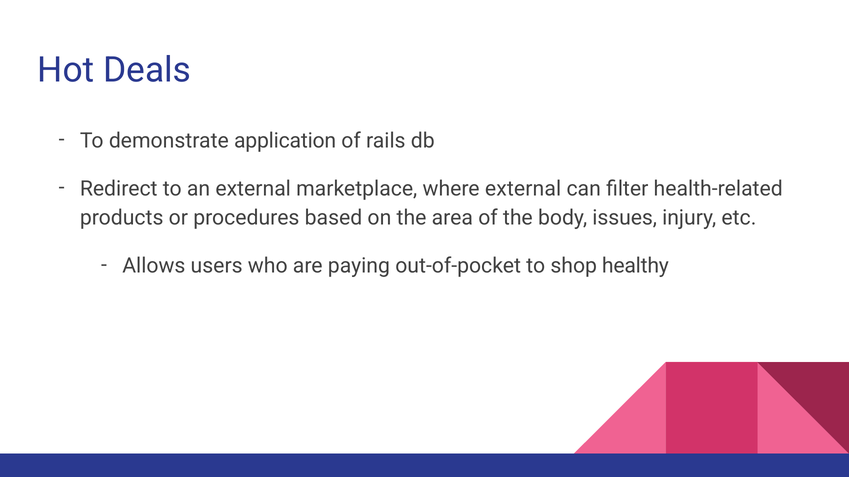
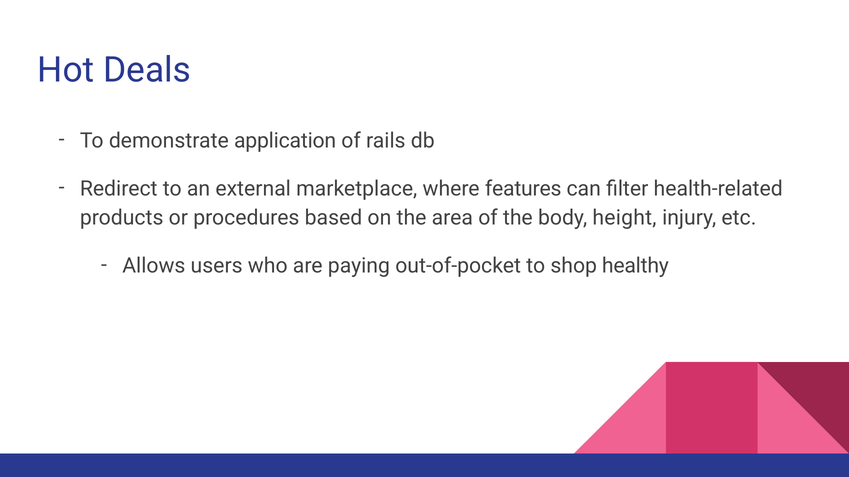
where external: external -> features (523, 189)
issues: issues -> height (624, 218)
